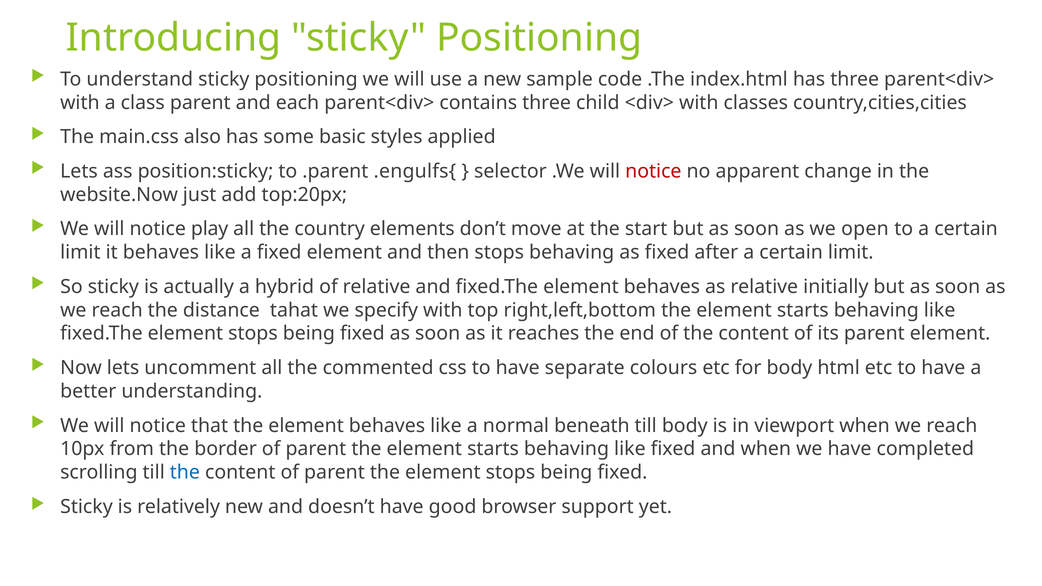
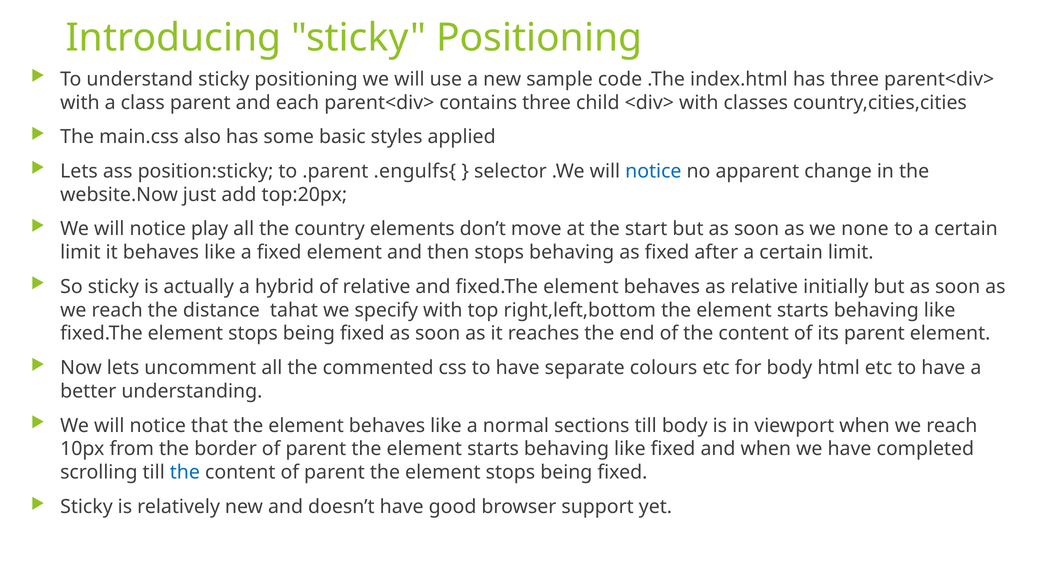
notice colour: red -> blue (653, 171)
open: open -> none (865, 229)
beneath: beneath -> sections (592, 426)
